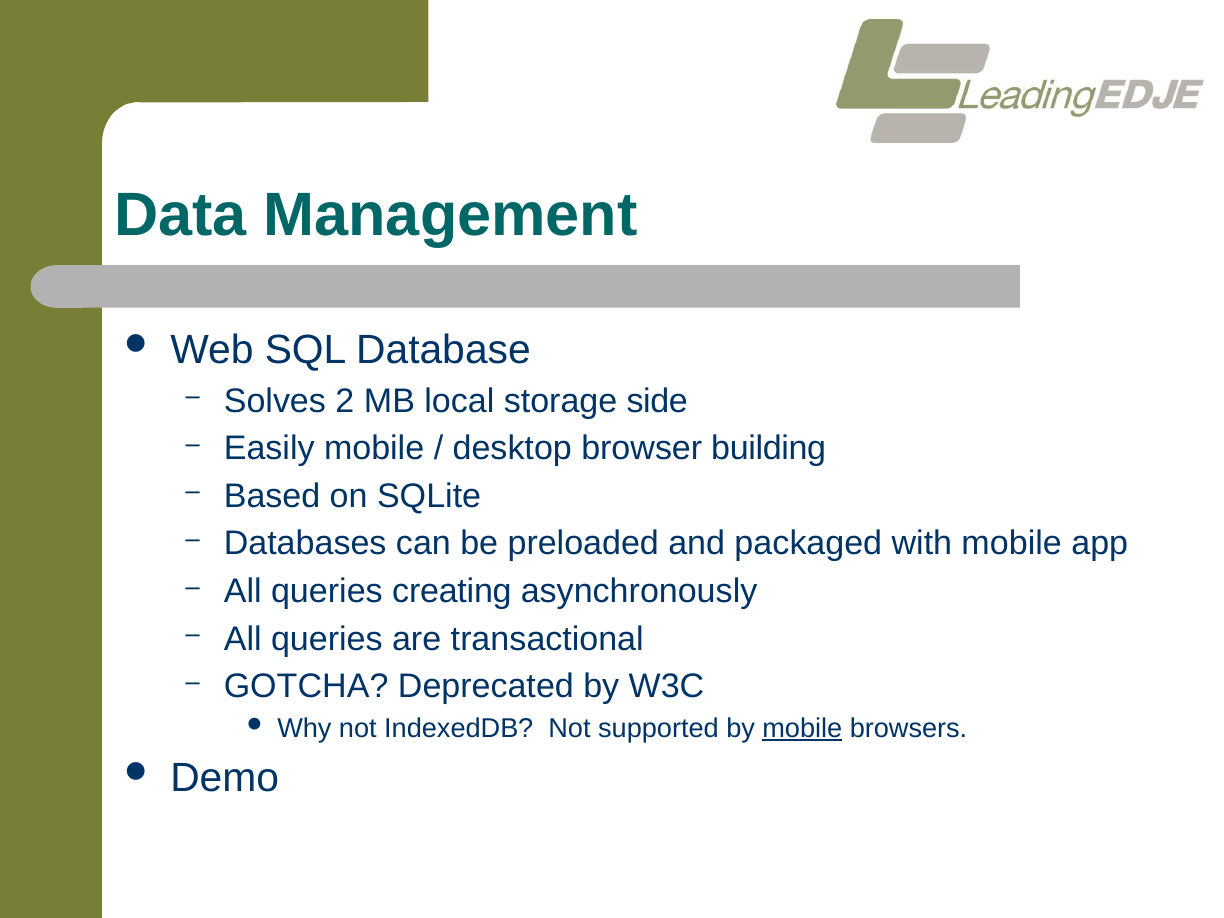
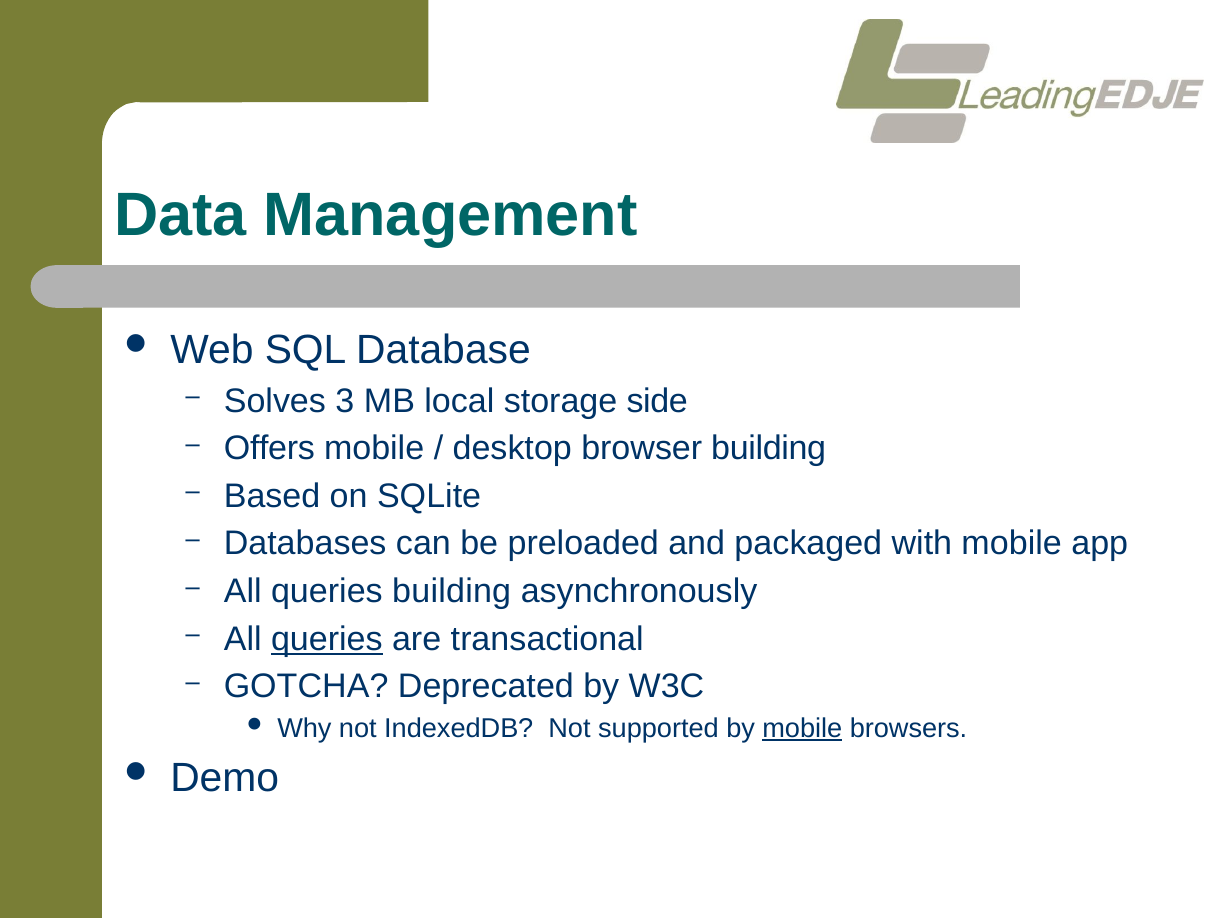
2: 2 -> 3 (345, 401)
Easily: Easily -> Offers (269, 448)
queries creating: creating -> building (452, 591)
queries underline: none -> present (327, 639)
